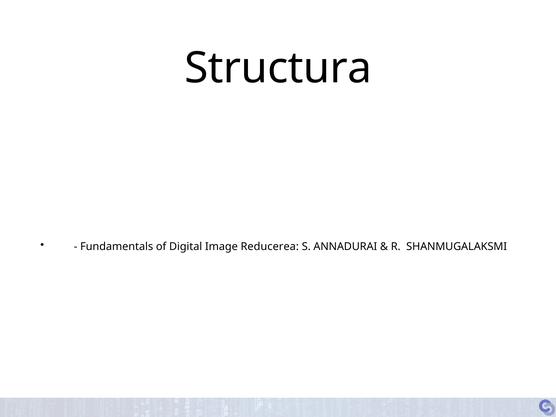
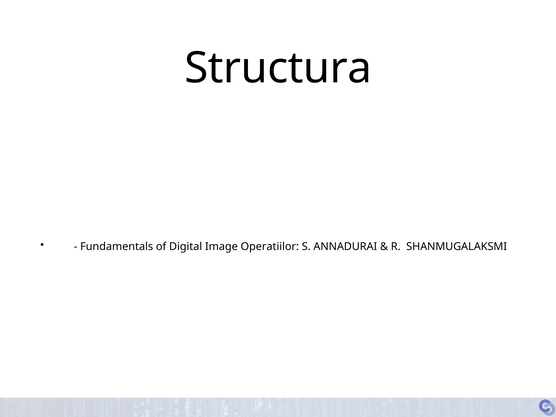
Reducerea: Reducerea -> Operatiilor (270, 246)
